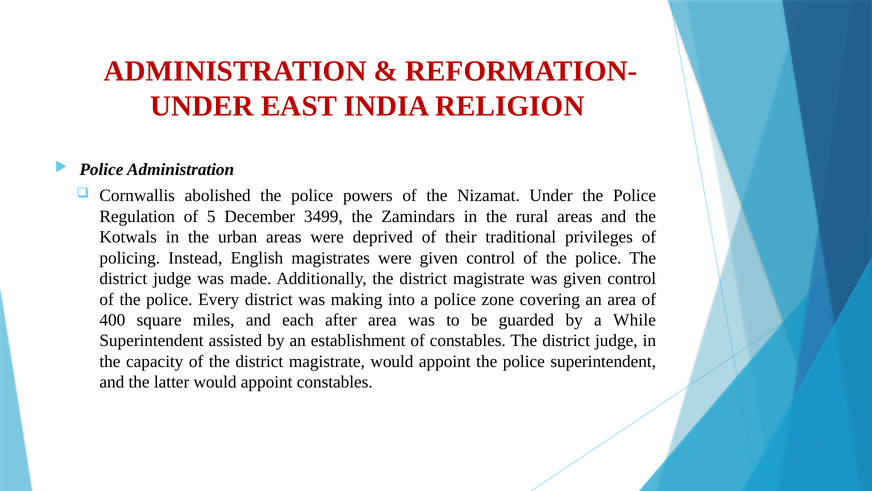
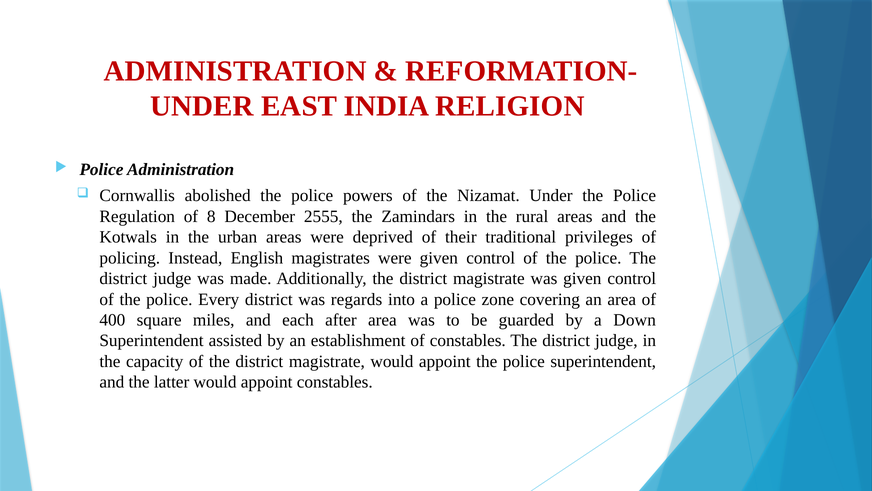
5: 5 -> 8 (211, 216)
3499: 3499 -> 2555 (323, 216)
making: making -> regards (357, 299)
While: While -> Down (635, 320)
